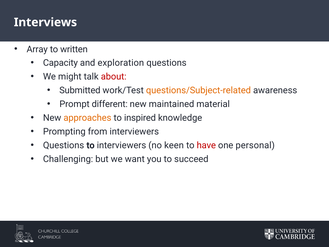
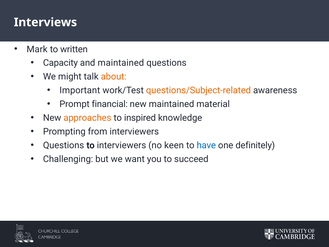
Array: Array -> Mark (37, 49)
and exploration: exploration -> maintained (121, 63)
about colour: red -> orange (114, 77)
Submitted: Submitted -> Important (80, 90)
different: different -> financial (110, 104)
have colour: red -> blue (206, 145)
personal: personal -> definitely (255, 145)
